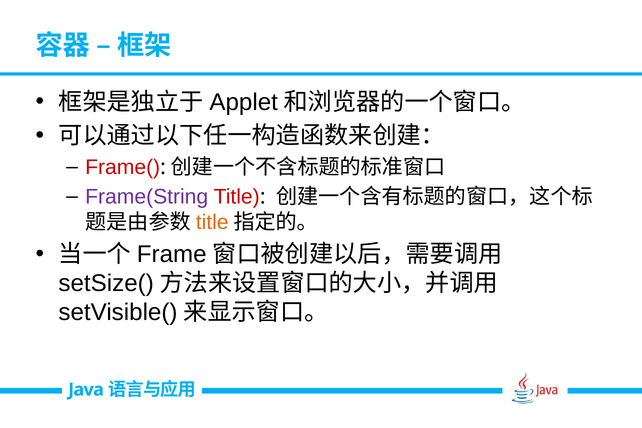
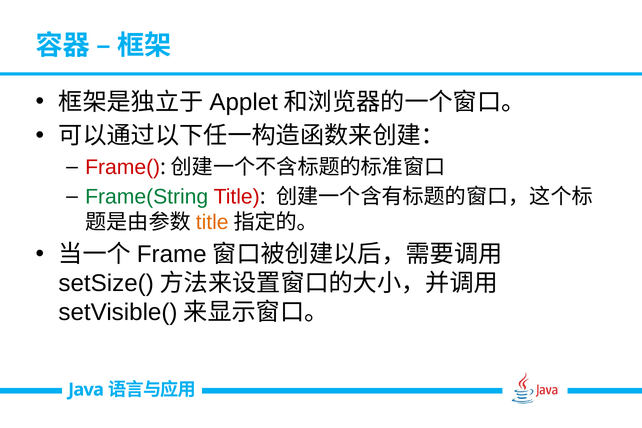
Frame(String colour: purple -> green (147, 197)
